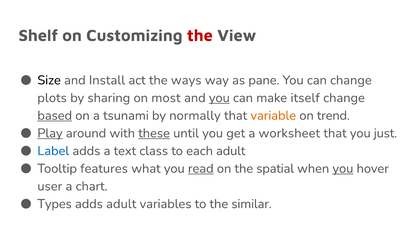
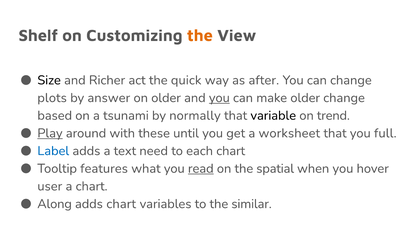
the colour: red -> orange (200, 36)
Install: Install -> Richer (107, 80)
ways: ways -> quick (186, 80)
pane: pane -> after (264, 80)
sharing: sharing -> answer (109, 98)
on most: most -> older (166, 98)
make itself: itself -> older (305, 98)
based underline: present -> none (55, 116)
variable colour: orange -> black (273, 116)
these underline: present -> none (154, 133)
just: just -> full (385, 133)
class: class -> need (154, 151)
each adult: adult -> chart (231, 151)
you underline: present -> none (343, 169)
Types: Types -> Along (55, 204)
adds adult: adult -> chart (121, 204)
